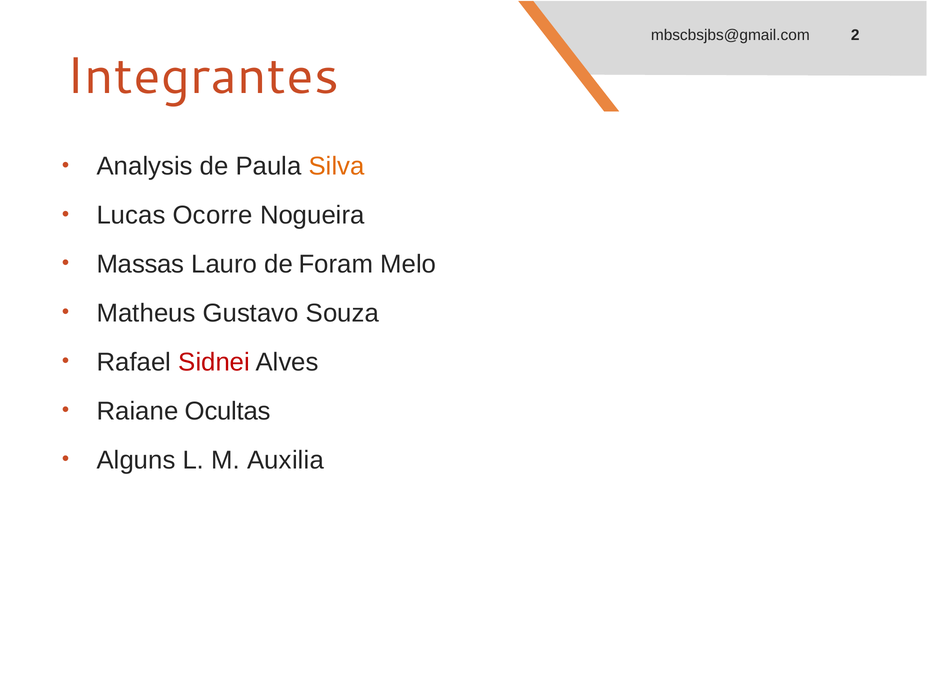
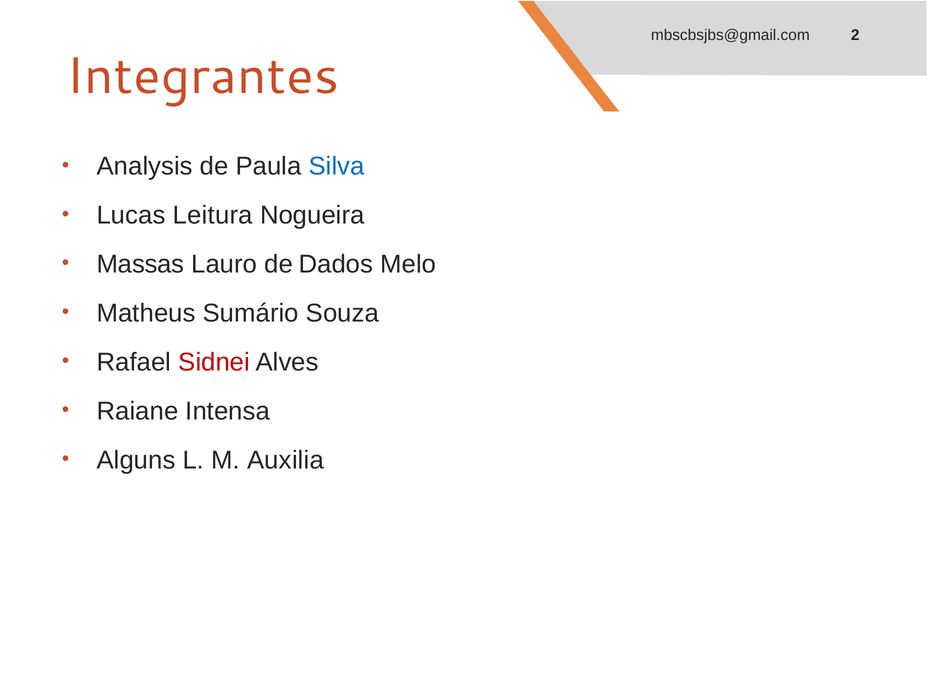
Silva colour: orange -> blue (337, 166)
Ocorre: Ocorre -> Leitura (213, 215)
Foram: Foram -> Dados (336, 264)
Gustavo: Gustavo -> Sumário (251, 313)
Ocultas: Ocultas -> Intensa (228, 411)
